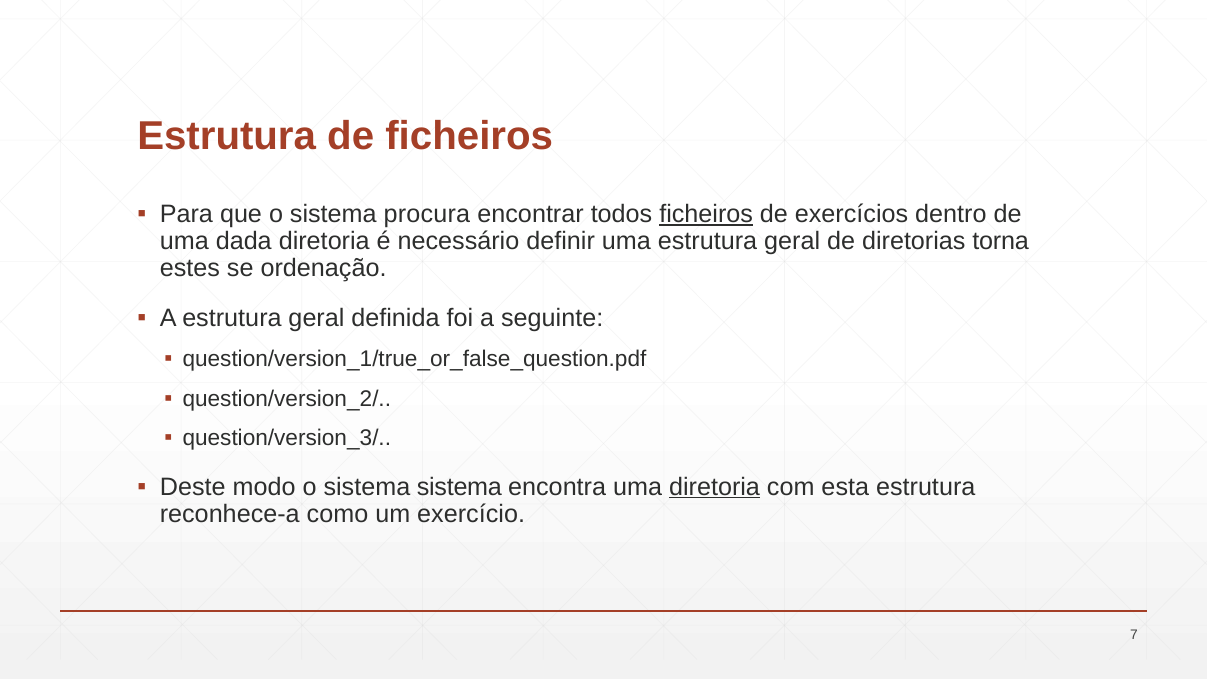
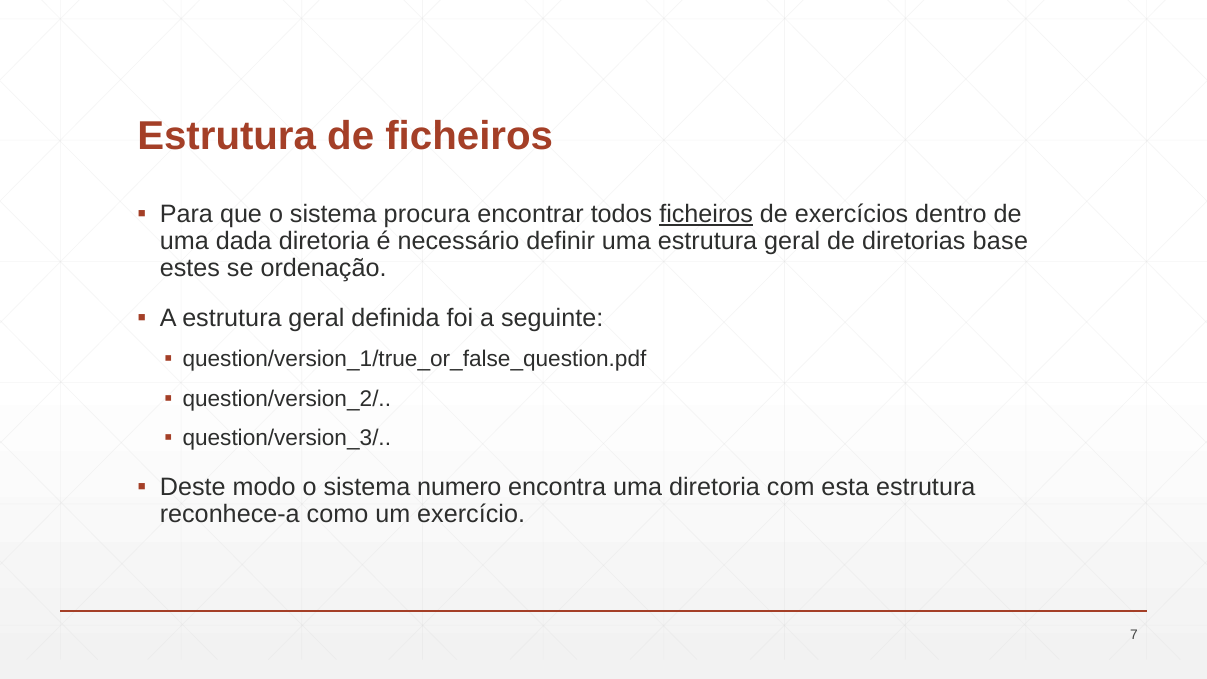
torna: torna -> base (1000, 241)
sistema sistema: sistema -> numero (459, 487)
diretoria underline: present -> none (715, 487)
